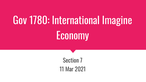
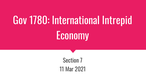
Imagine: Imagine -> Intrepid (117, 21)
